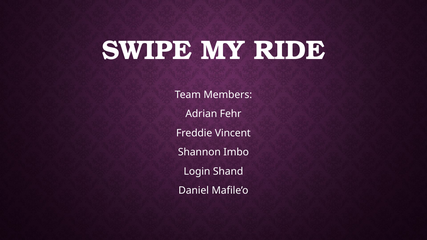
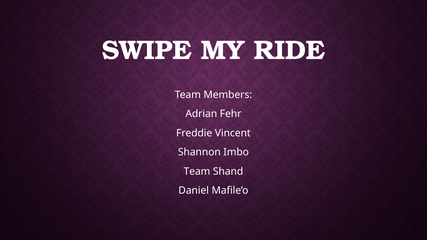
Login: Login -> Team (197, 171)
